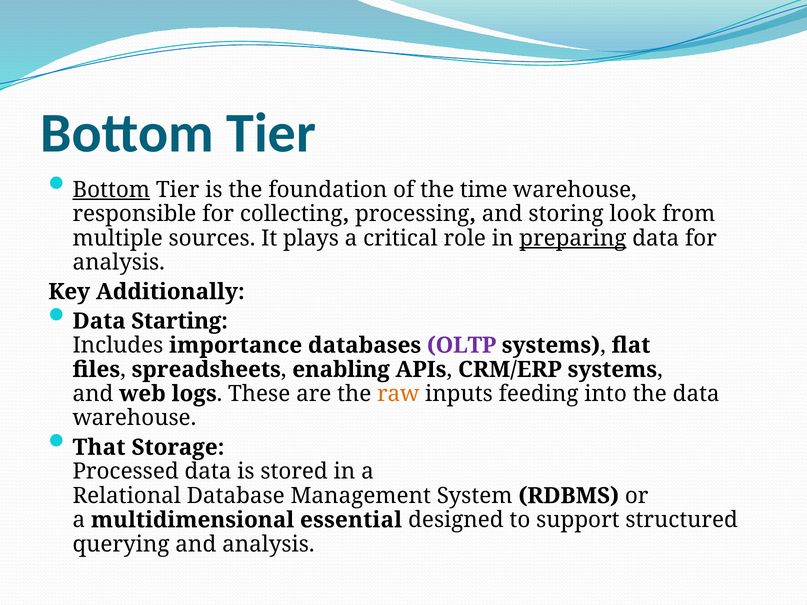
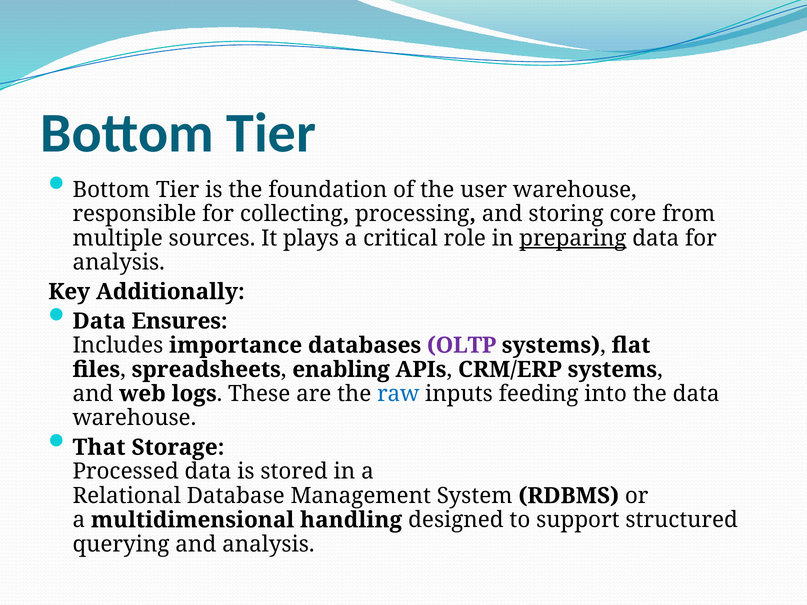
Bottom underline: present -> none (111, 190)
time: time -> user (484, 190)
look: look -> core (633, 214)
Starting: Starting -> Ensures (180, 321)
raw colour: orange -> blue (398, 394)
essential: essential -> handling (351, 520)
